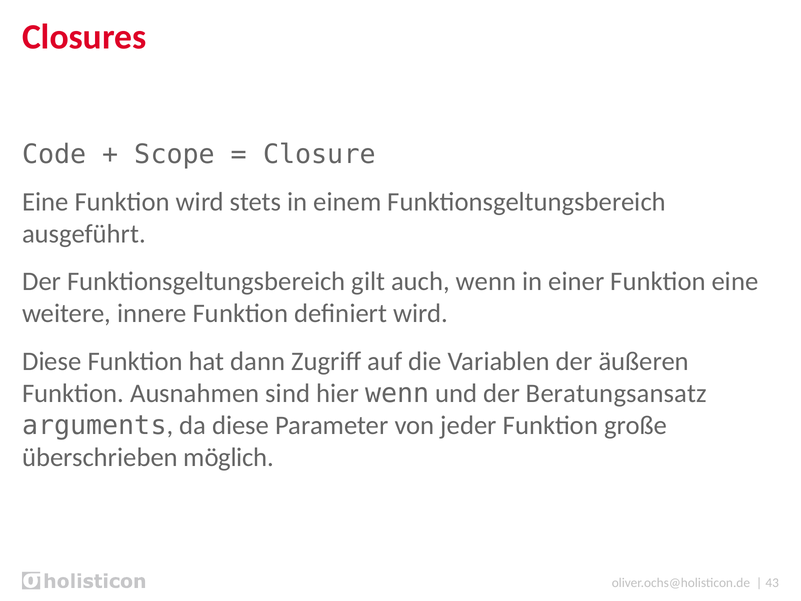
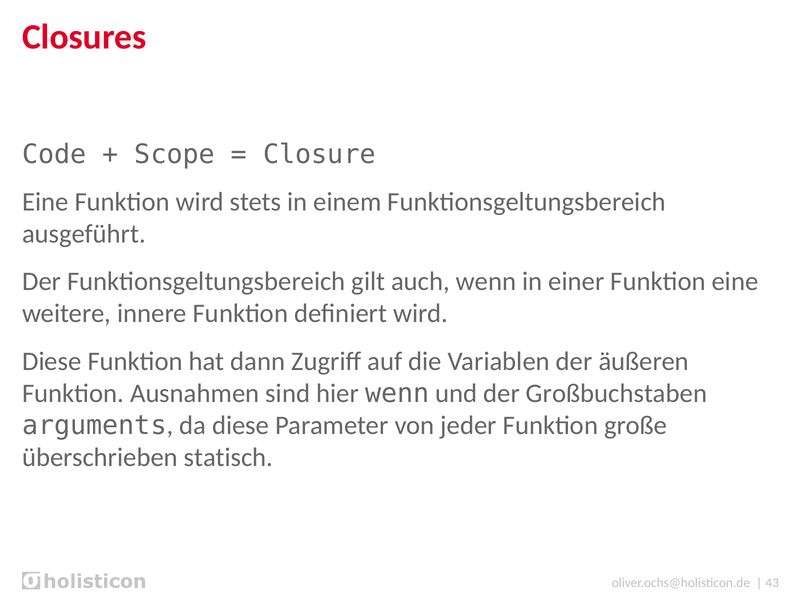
Beratungsansatz: Beratungsansatz -> Großbuchstaben (617, 393)
möglich: möglich -> statisch (229, 457)
